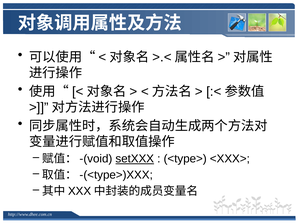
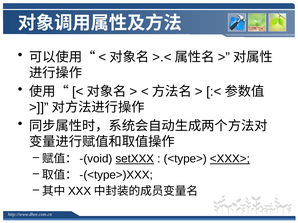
<XXX> underline: none -> present (230, 159)
